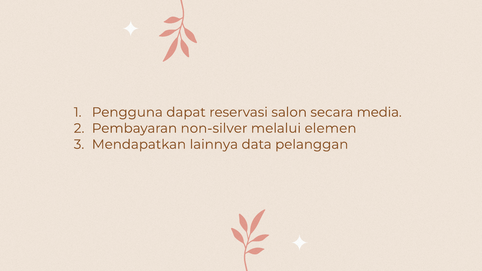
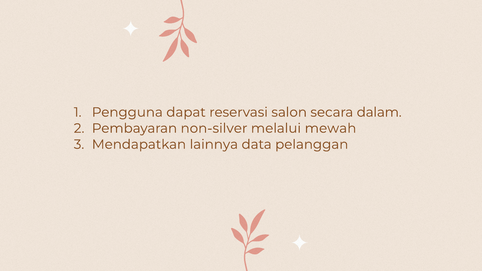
media: media -> dalam (379, 112)
elemen: elemen -> mewah (331, 128)
